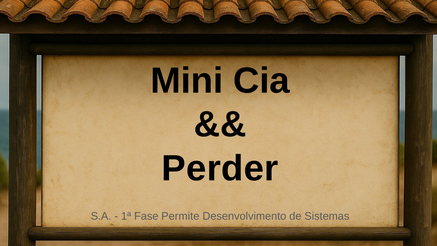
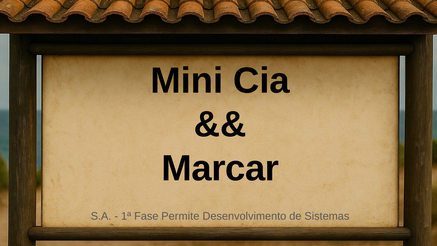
Perder: Perder -> Marcar (220, 168)
